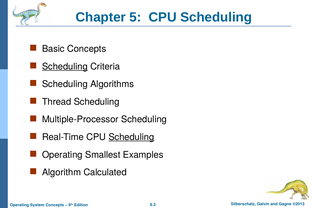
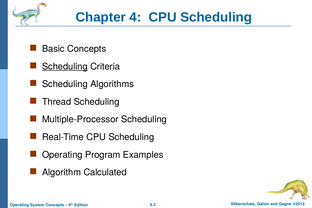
5: 5 -> 4 (135, 17)
Scheduling underline: present -> none (131, 137)
Smallest: Smallest -> Program (103, 155)
